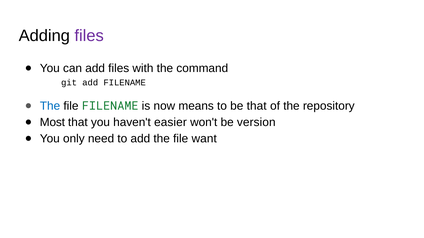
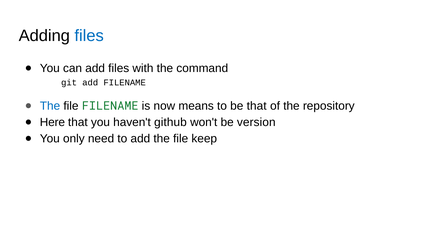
files colour: purple -> blue (89, 36)
Most: Most -> Here (52, 123)
easier: easier -> github (170, 123)
want: want -> keep (204, 139)
